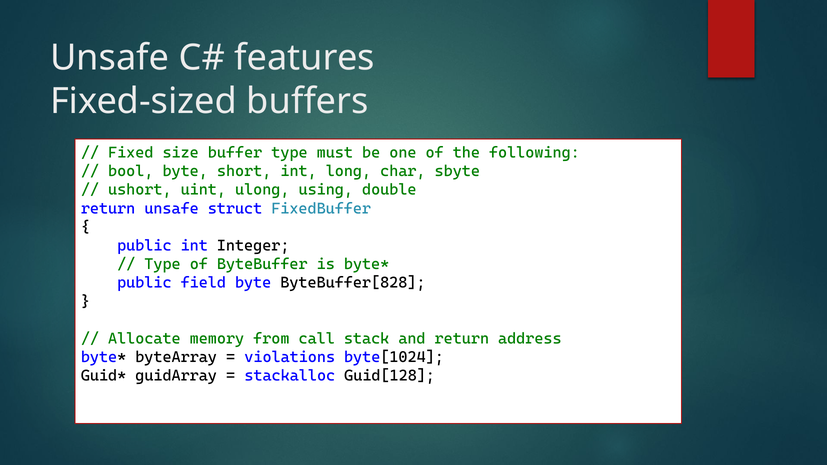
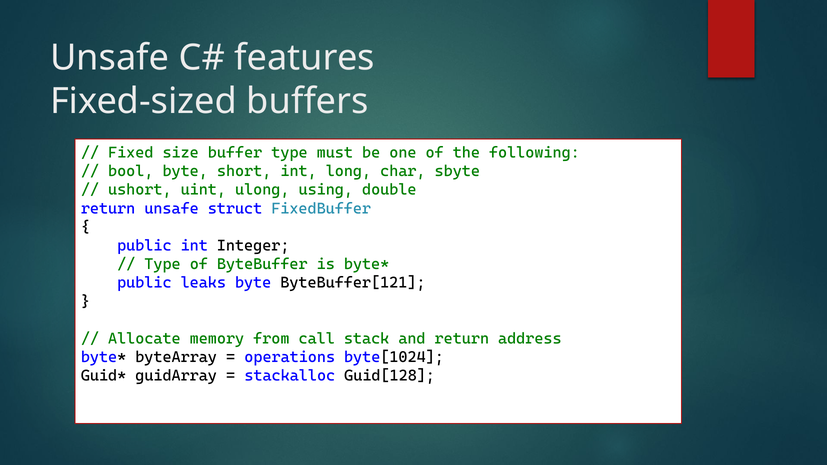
field: field -> leaks (203, 283)
ByteBuffer[828: ByteBuffer[828 -> ByteBuffer[121 (353, 283)
violations: violations -> operations (290, 357)
